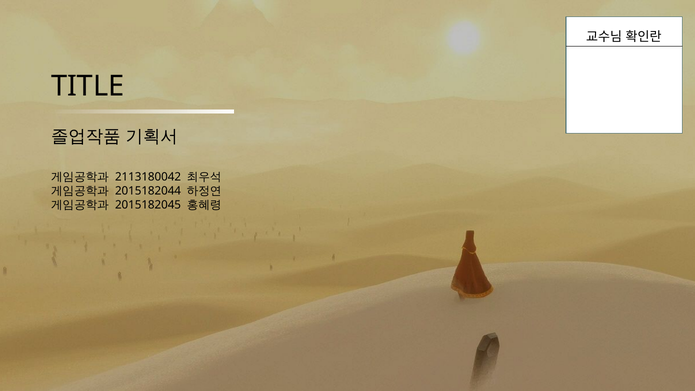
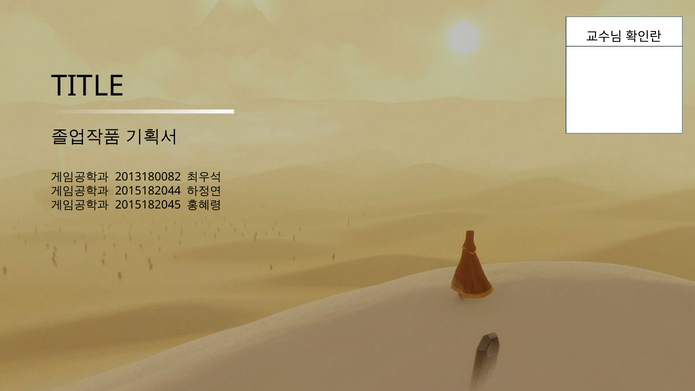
2113180042: 2113180042 -> 2013180082 (148, 177)
